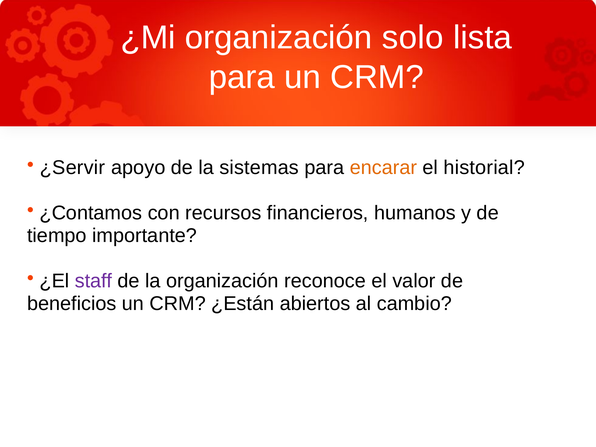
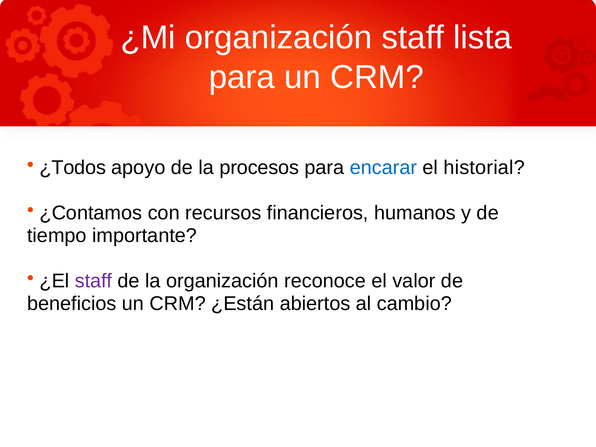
organización solo: solo -> staff (413, 38)
¿Servir: ¿Servir -> ¿Todos (73, 168)
sistemas: sistemas -> procesos (259, 168)
encarar colour: orange -> blue (383, 168)
